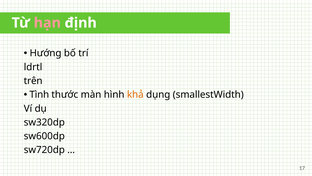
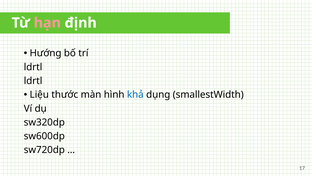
trên: trên -> ldrtl (33, 81)
Tình: Tình -> Liệu (39, 94)
khả colour: orange -> blue (135, 94)
